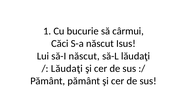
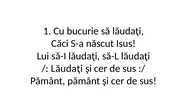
să cârmui: cârmui -> lăudaţi (128, 31)
să-I născut: născut -> lăudaţi (84, 56)
